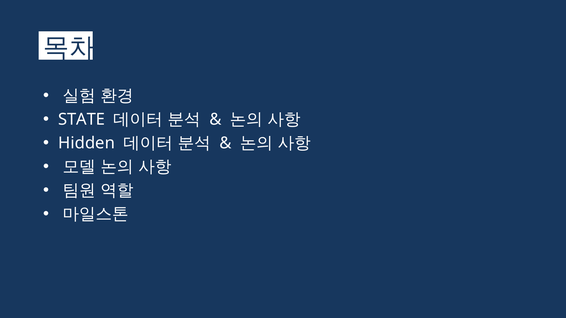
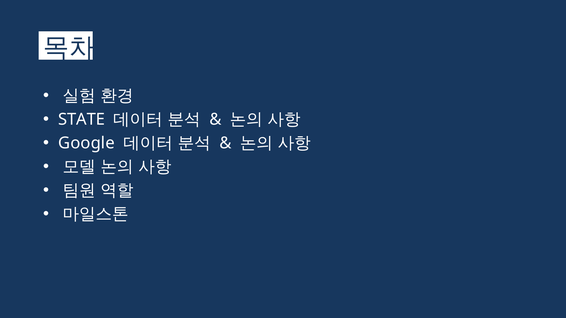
Hidden: Hidden -> Google (86, 143)
